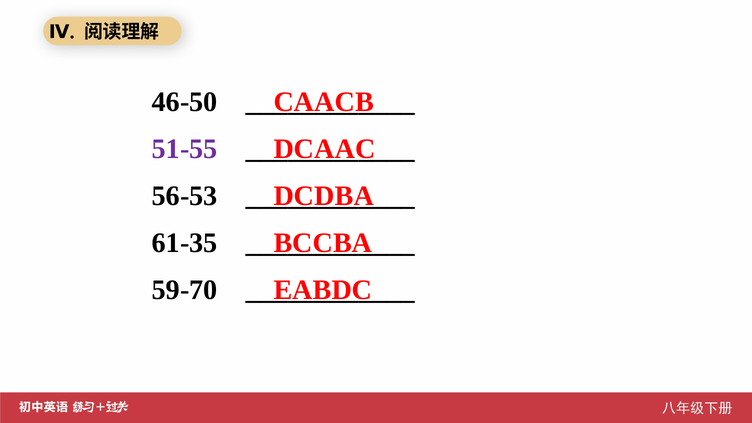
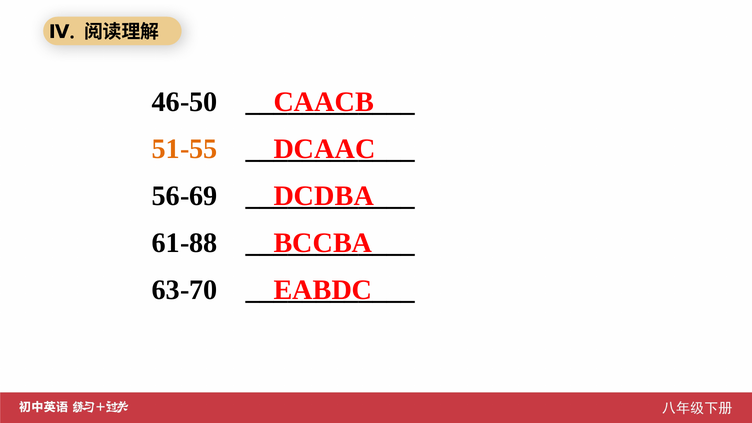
51-55 colour: purple -> orange (185, 149)
56-53: 56-53 -> 56-69 (185, 196)
61-35: 61-35 -> 61-88 (185, 243)
59-70: 59-70 -> 63-70 (185, 290)
